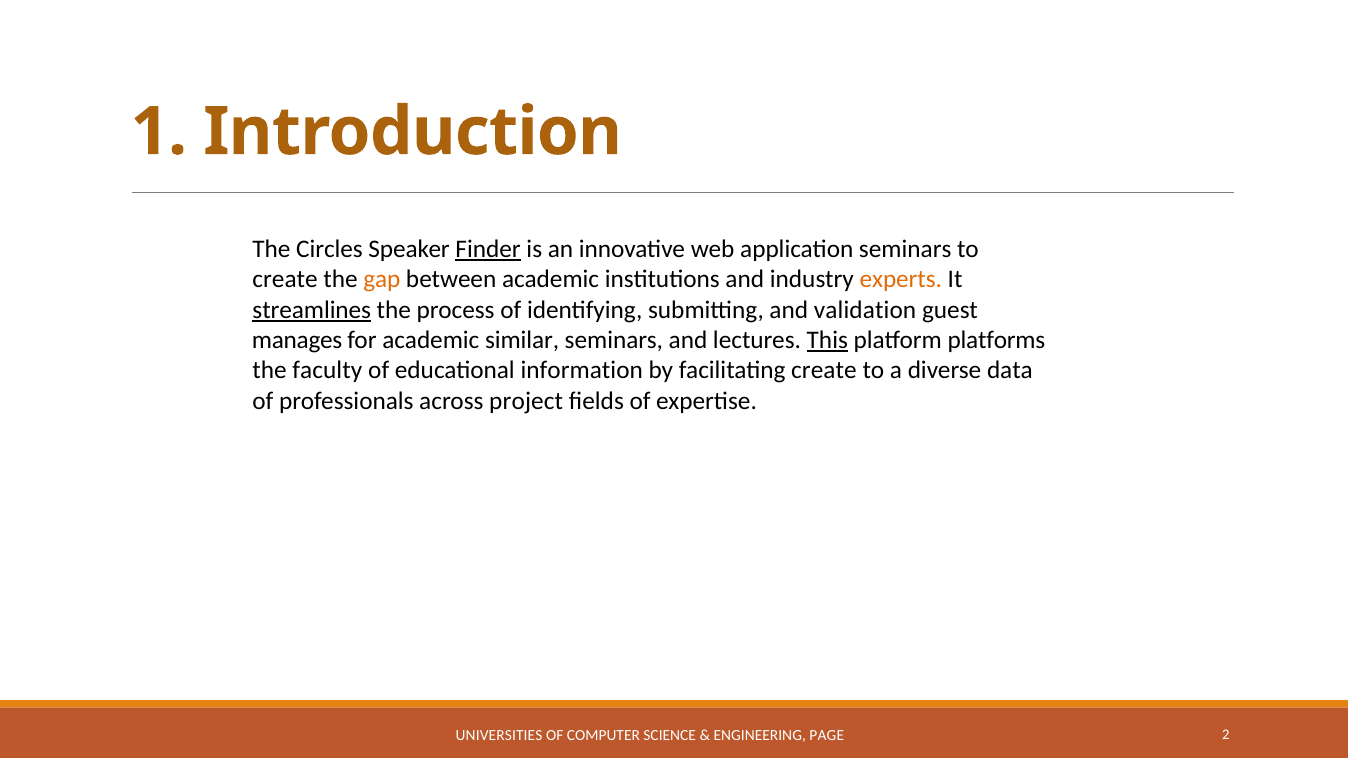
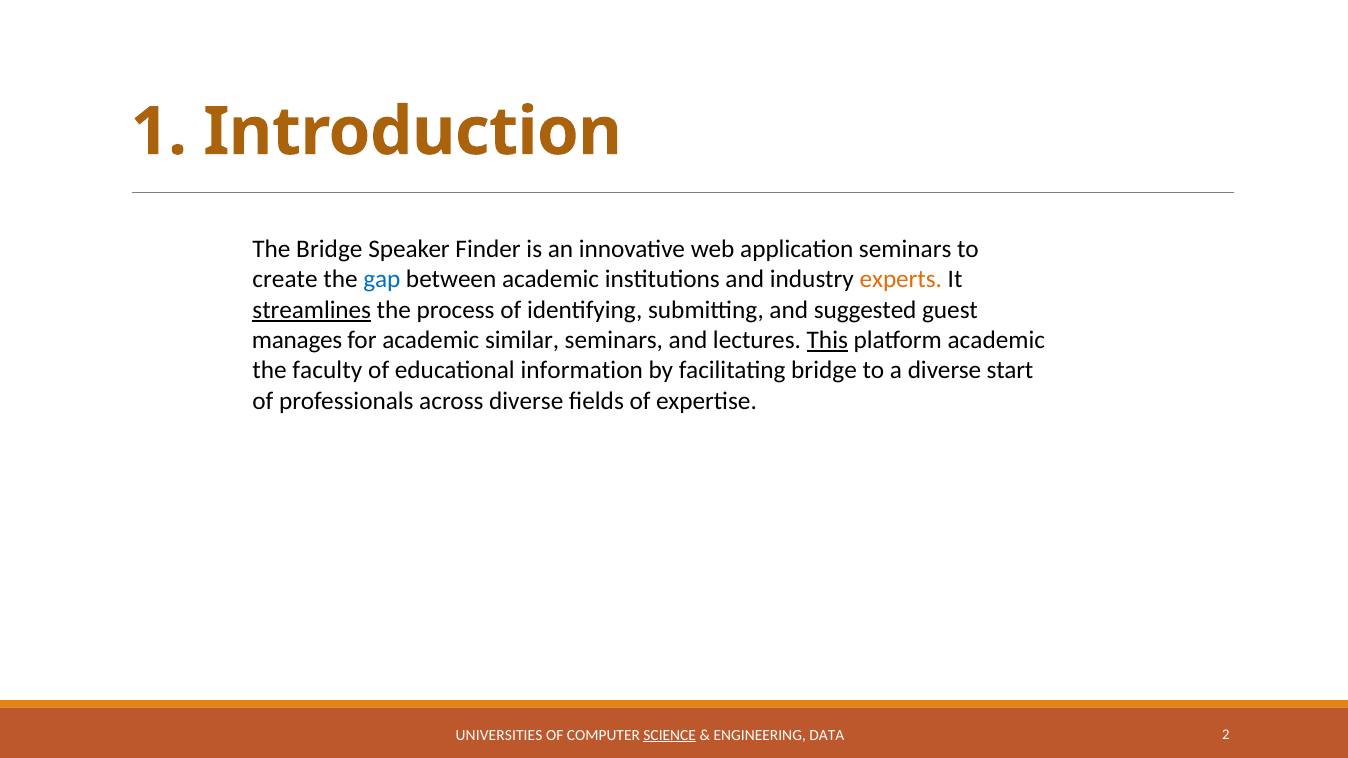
The Circles: Circles -> Bridge (329, 249)
Finder underline: present -> none (488, 249)
gap colour: orange -> blue (382, 280)
validation: validation -> suggested (865, 310)
platform platforms: platforms -> academic (996, 340)
facilitating create: create -> bridge (824, 371)
data: data -> start (1010, 371)
across project: project -> diverse (526, 401)
SCIENCE underline: none -> present (670, 735)
PAGE: PAGE -> DATA (827, 735)
